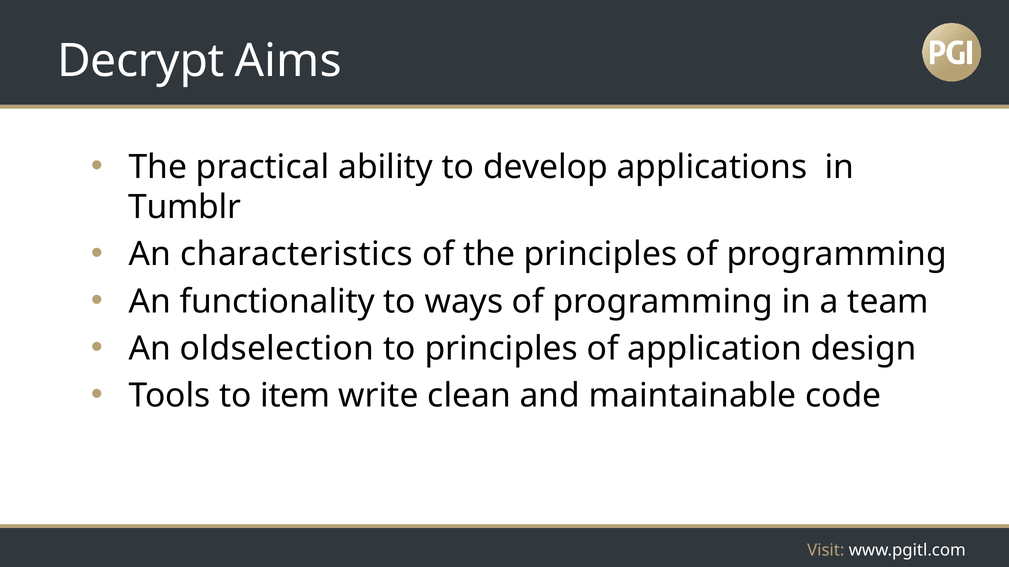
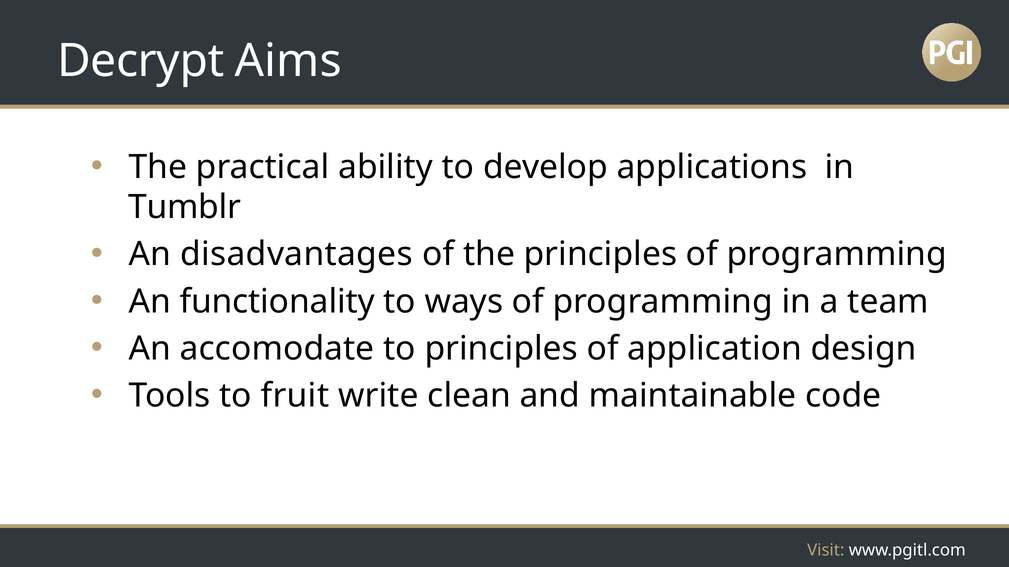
characteristics: characteristics -> disadvantages (297, 255)
oldselection: oldselection -> accomodate (277, 349)
item: item -> fruit (295, 396)
